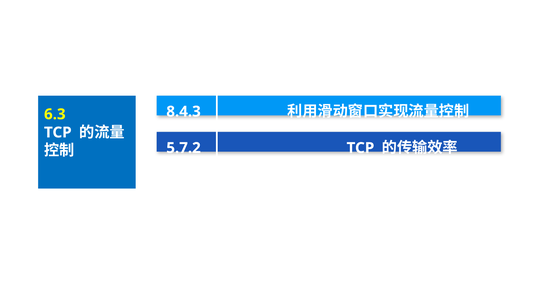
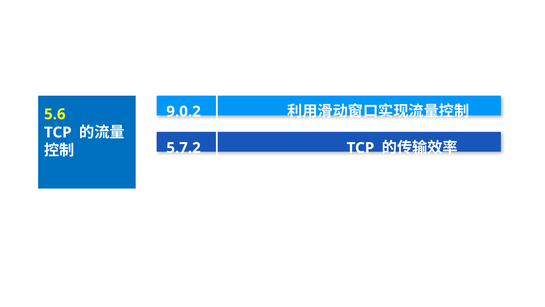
8.4.3: 8.4.3 -> 9.0.2 (184, 111)
6.3: 6.3 -> 5.6 (55, 114)
